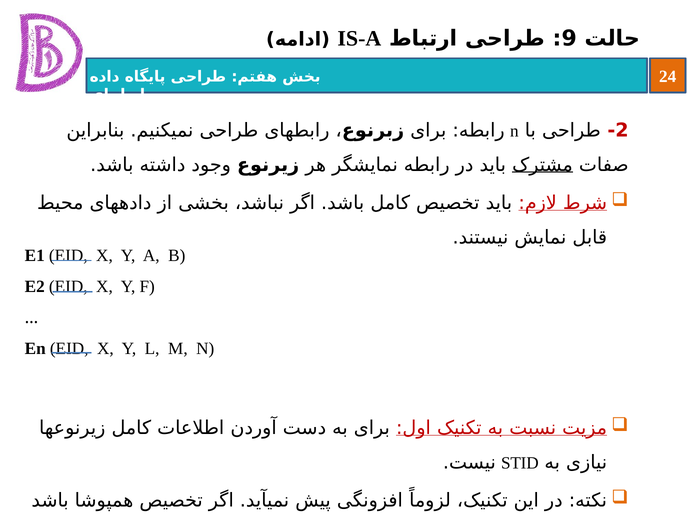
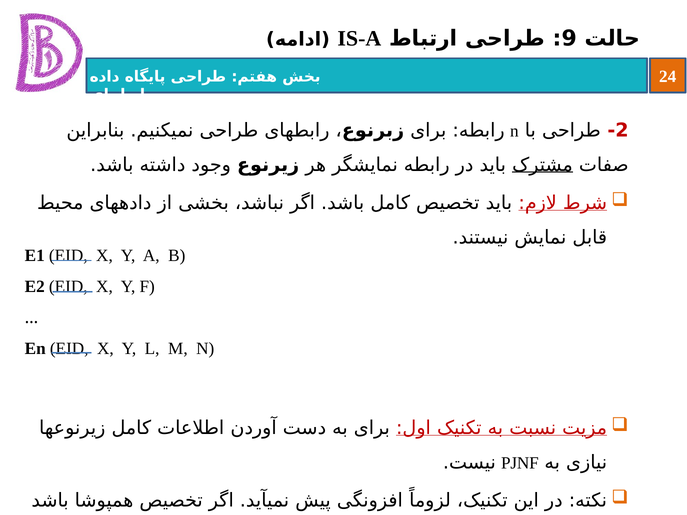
STID: STID -> PJNF (520, 463)
